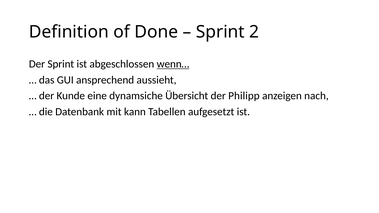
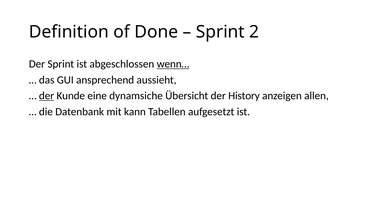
der underline: none -> present (47, 96)
Philipp: Philipp -> History (244, 96)
nach: nach -> allen (316, 96)
